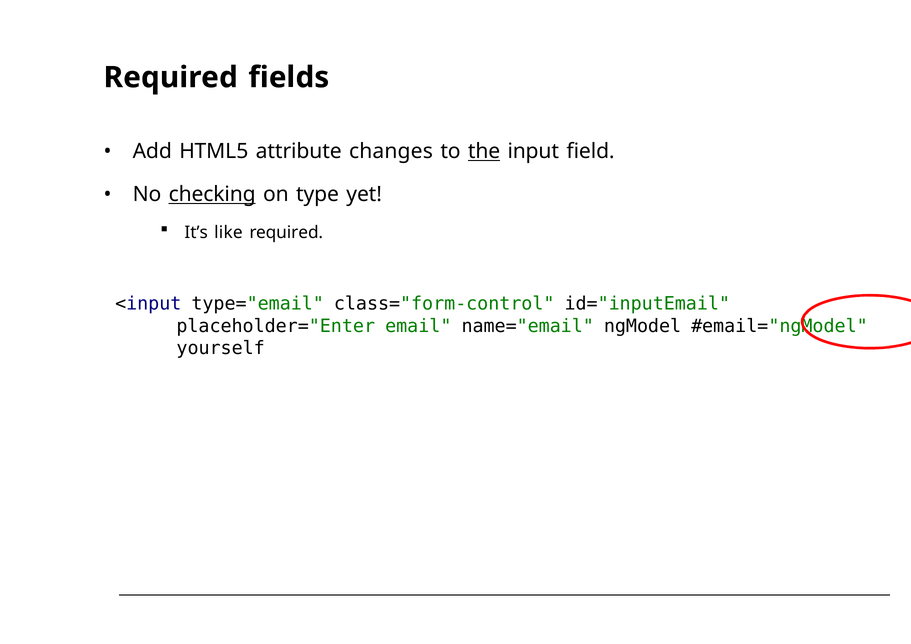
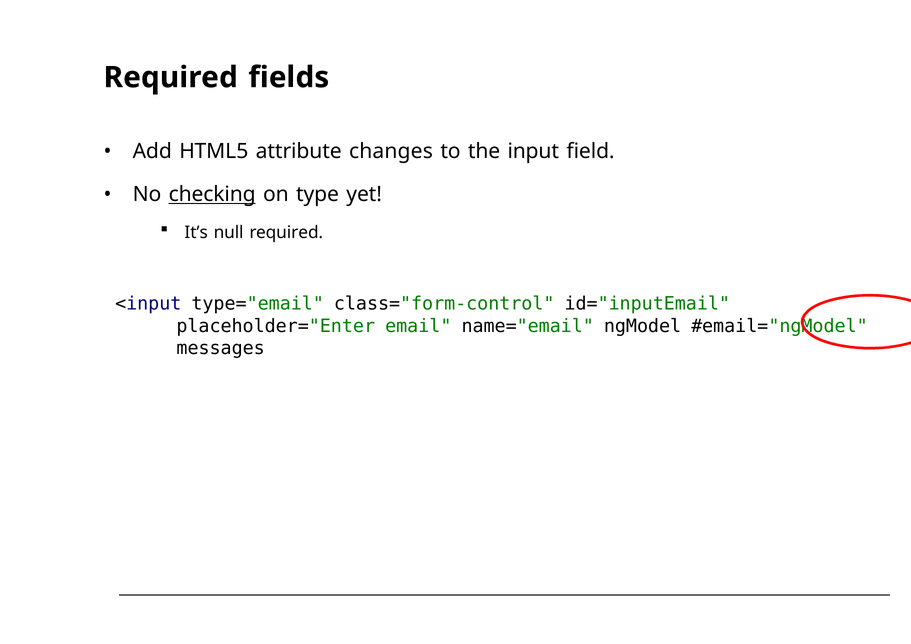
the underline: present -> none (484, 152)
like: like -> null (229, 233)
yourself: yourself -> messages (221, 348)
